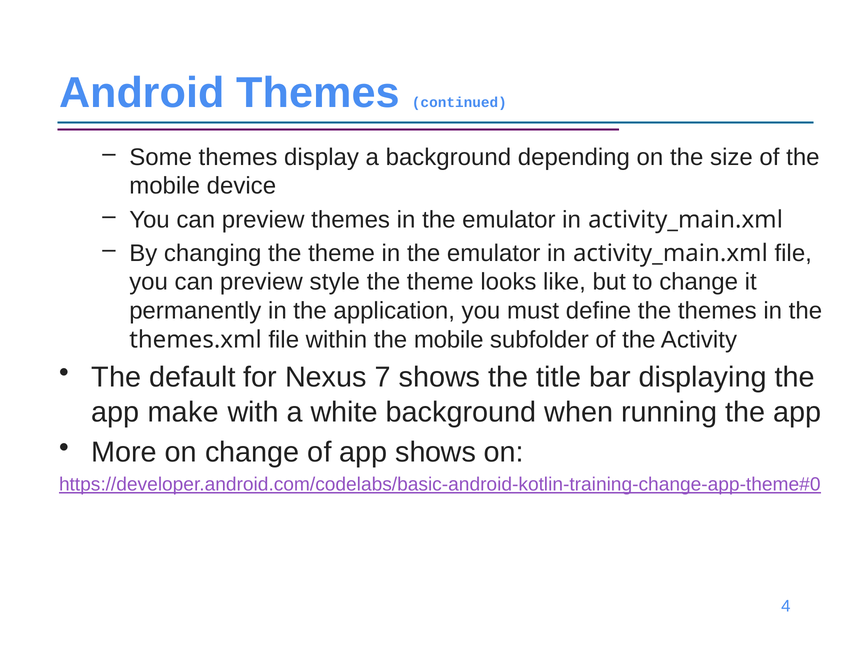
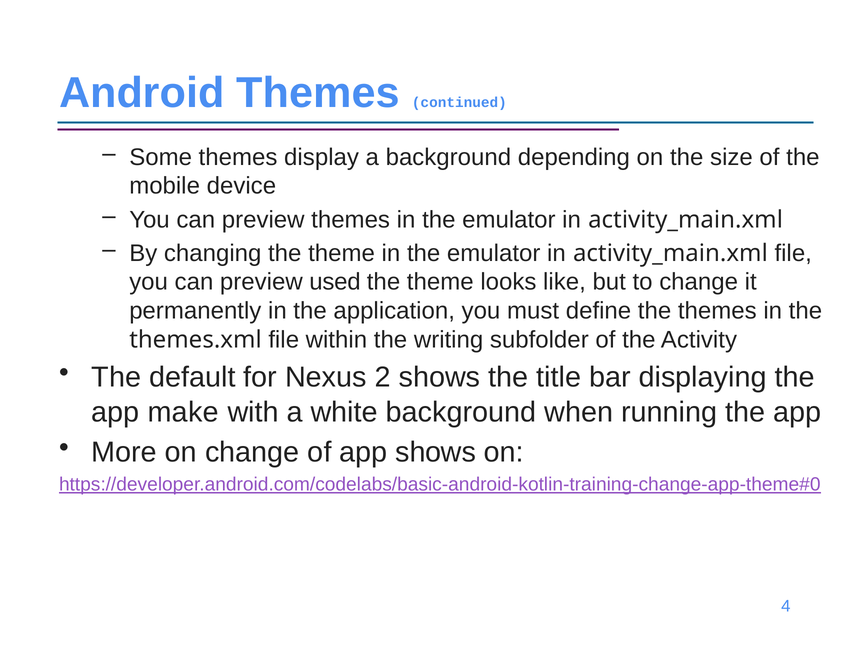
style: style -> used (335, 282)
within the mobile: mobile -> writing (449, 340)
7: 7 -> 2 (383, 377)
